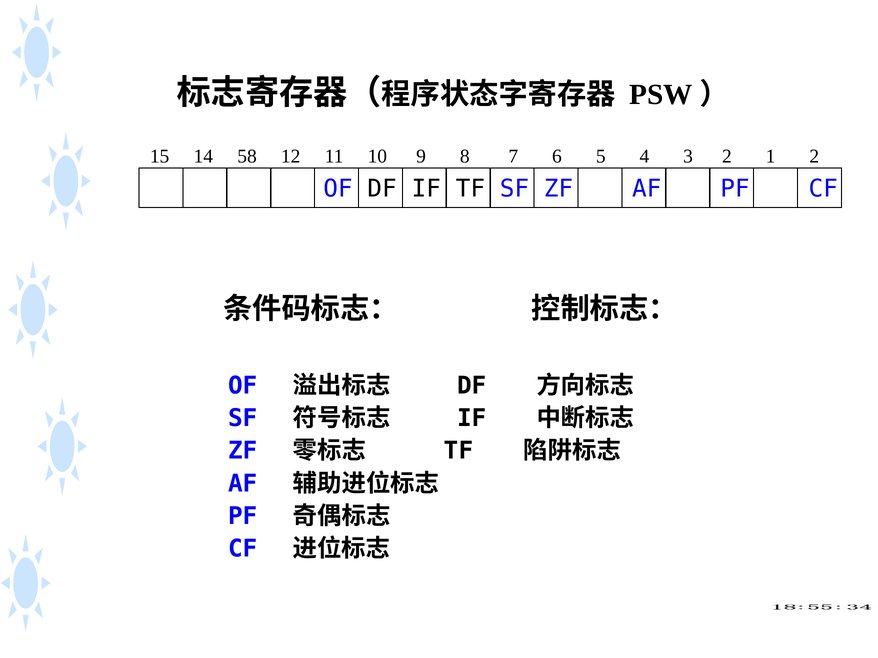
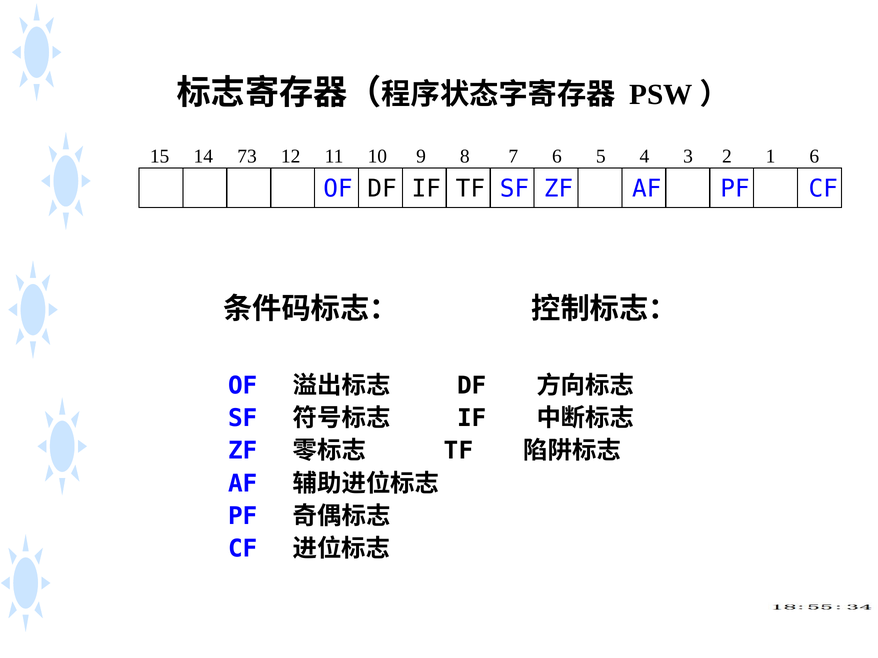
58: 58 -> 73 (247, 156)
1 2: 2 -> 6 (814, 156)
